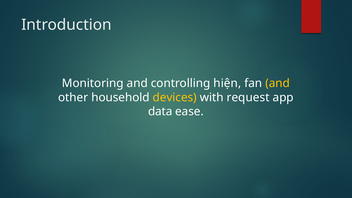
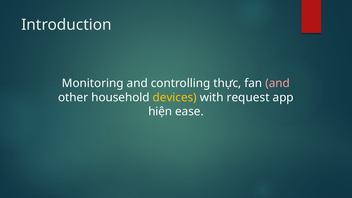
hiện: hiện -> thực (227, 83)
and colour: yellow -> pink (278, 83)
data: data -> hiện (160, 112)
